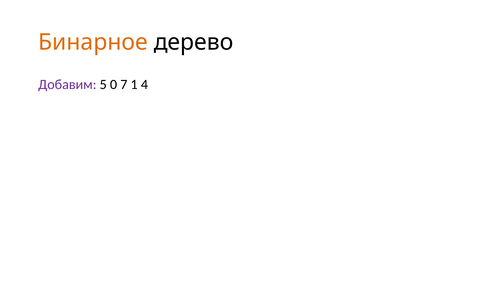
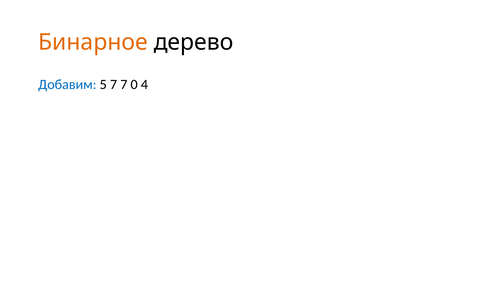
Добавим colour: purple -> blue (67, 84)
5 0: 0 -> 7 (113, 84)
1: 1 -> 0 (134, 84)
